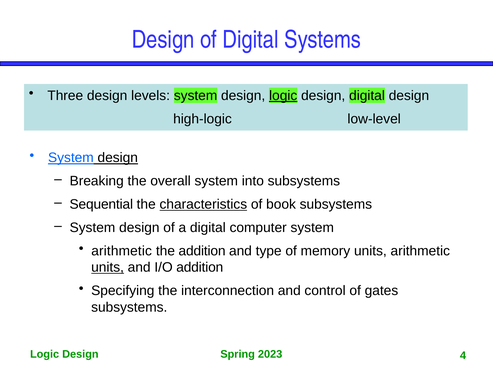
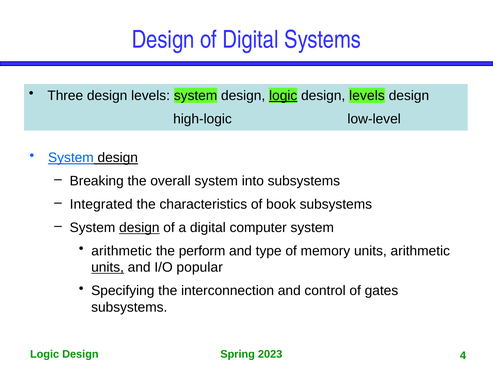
digital: digital -> levels (367, 96)
Sequential: Sequential -> Integrated (101, 204)
characteristics underline: present -> none (203, 204)
design underline: none -> present (139, 228)
the addition: addition -> perform (202, 251)
I/O addition: addition -> popular (200, 267)
